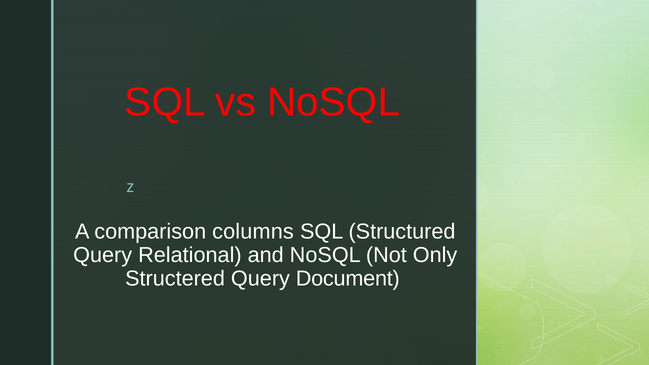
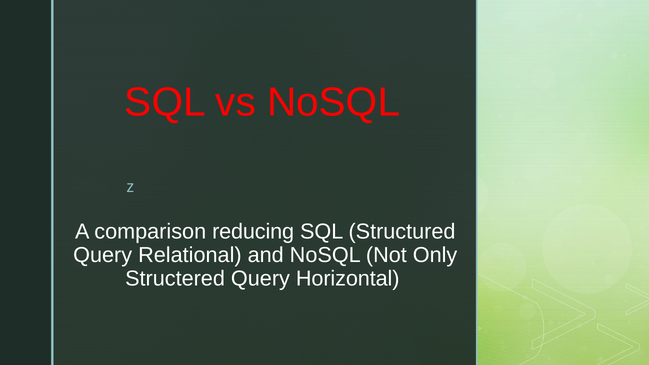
columns: columns -> reducing (253, 232)
Document: Document -> Horizontal (348, 279)
